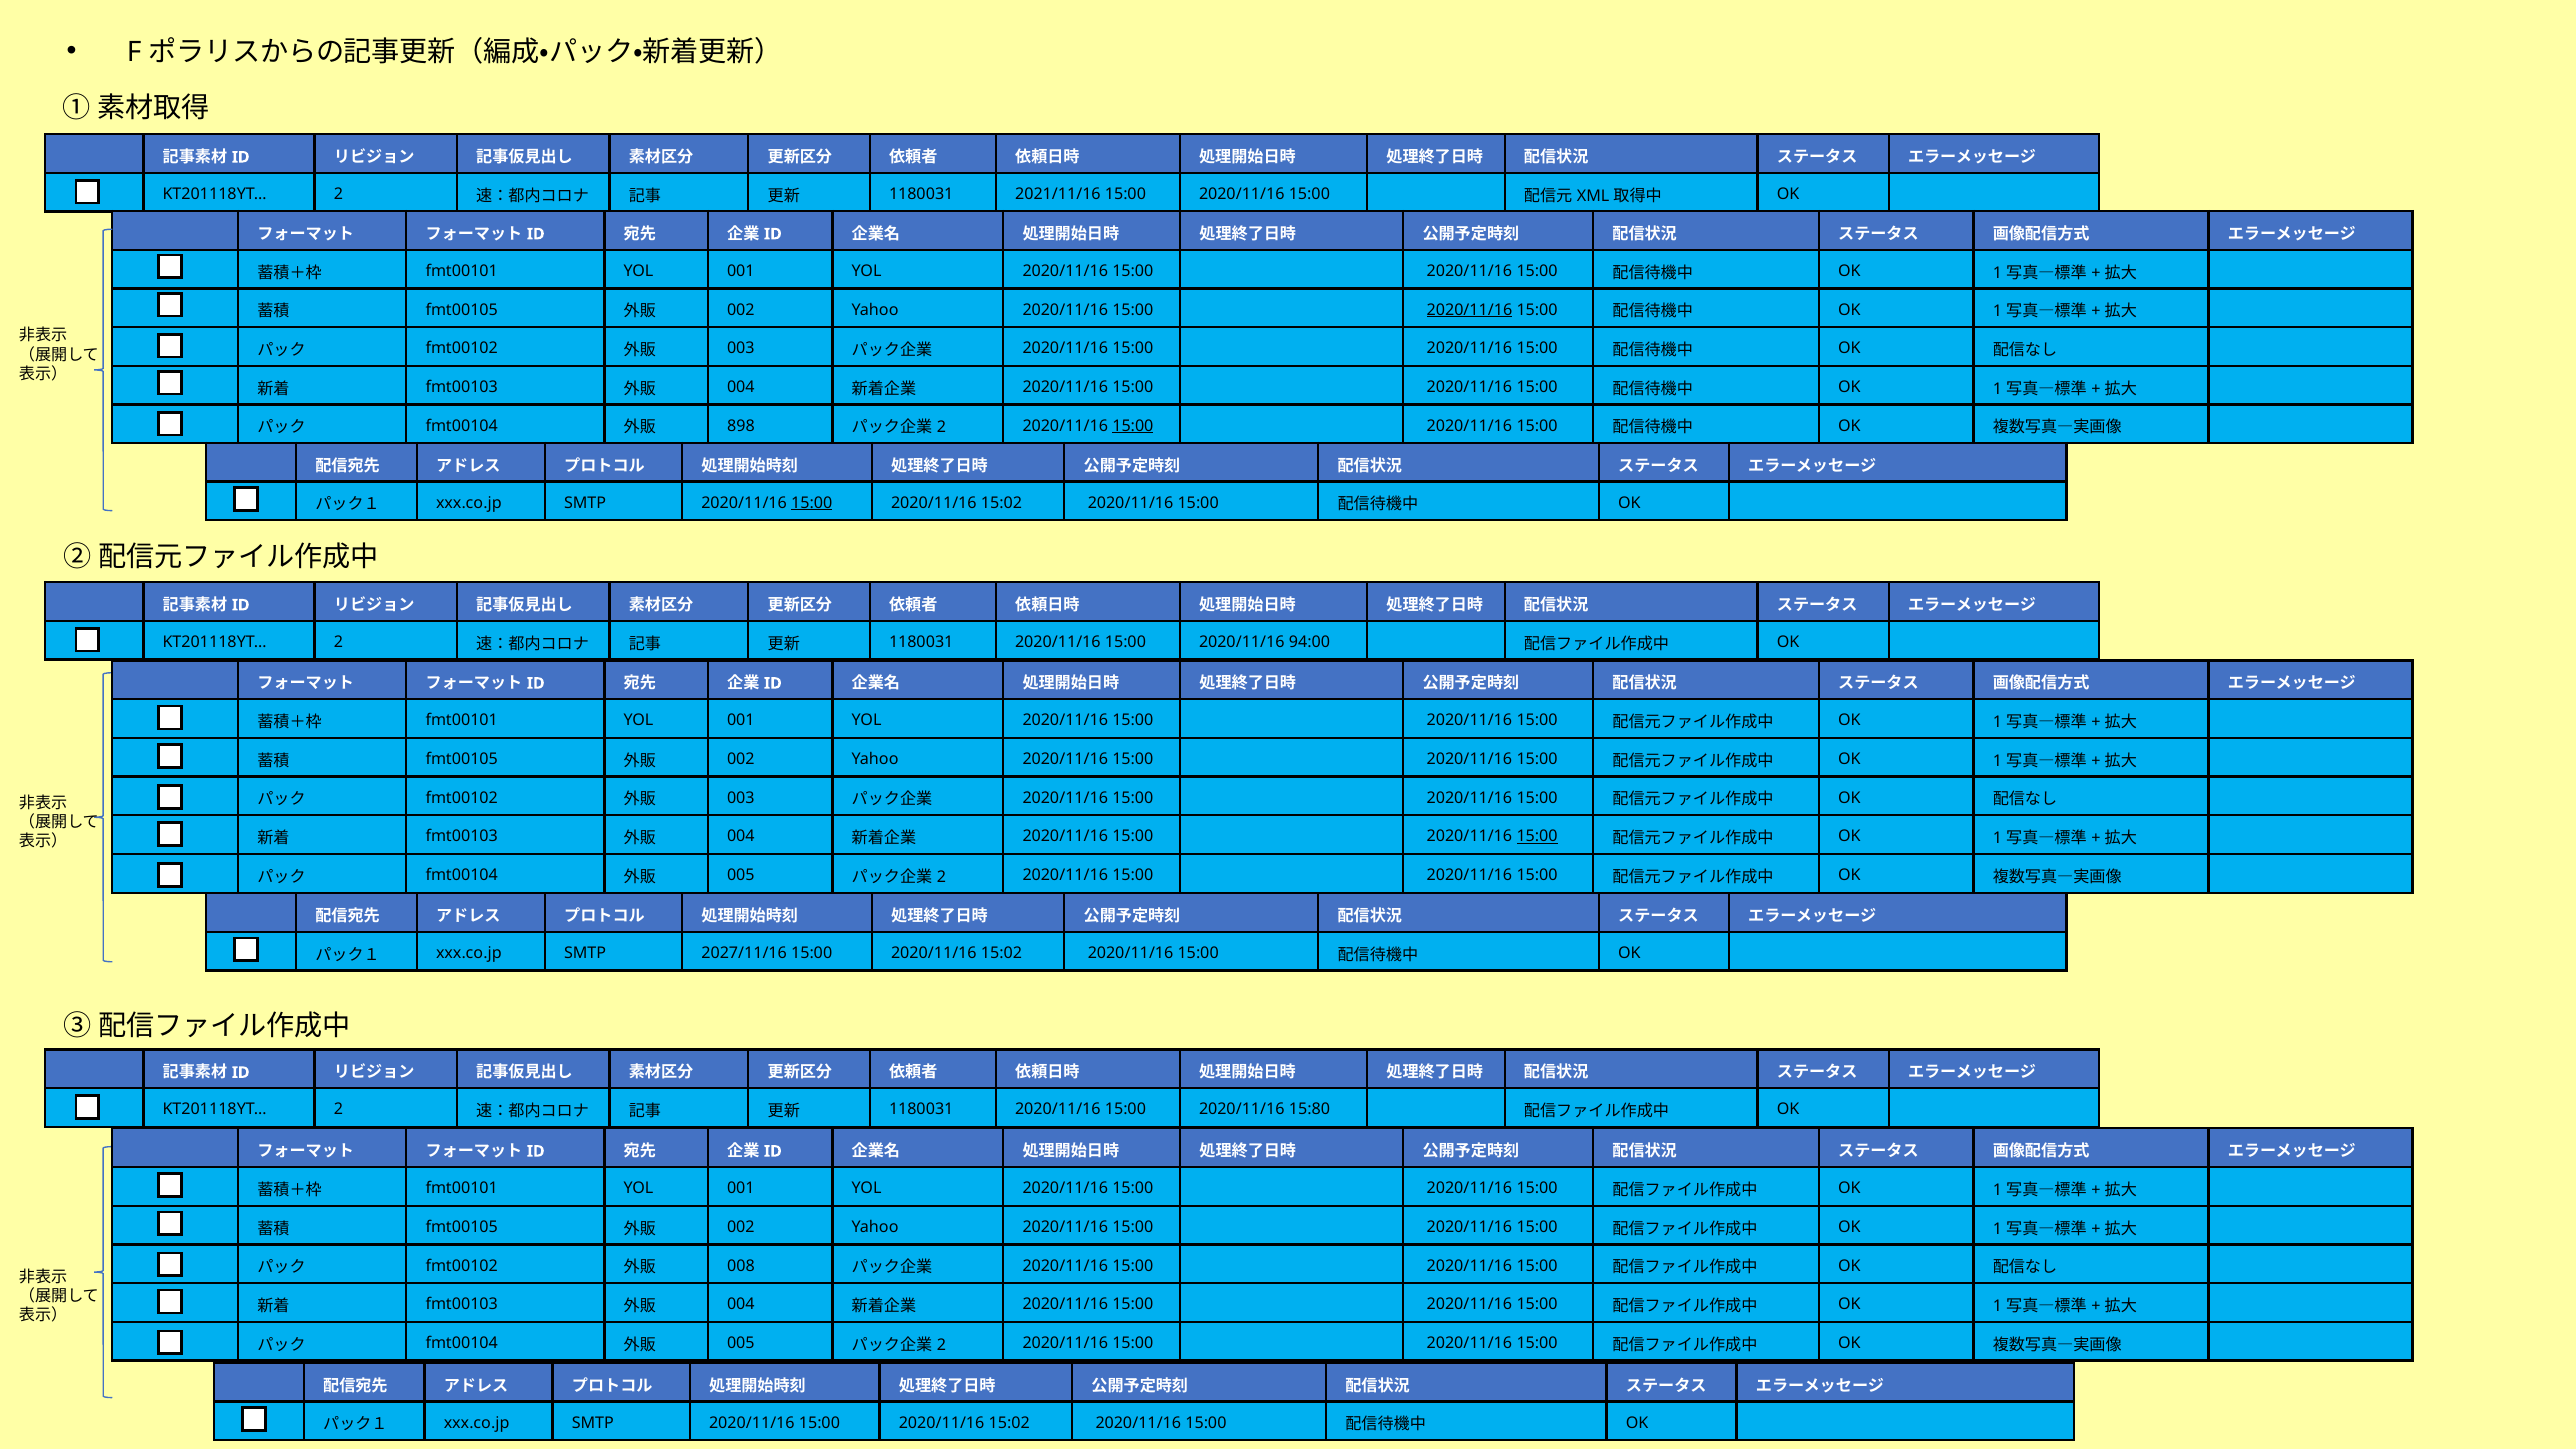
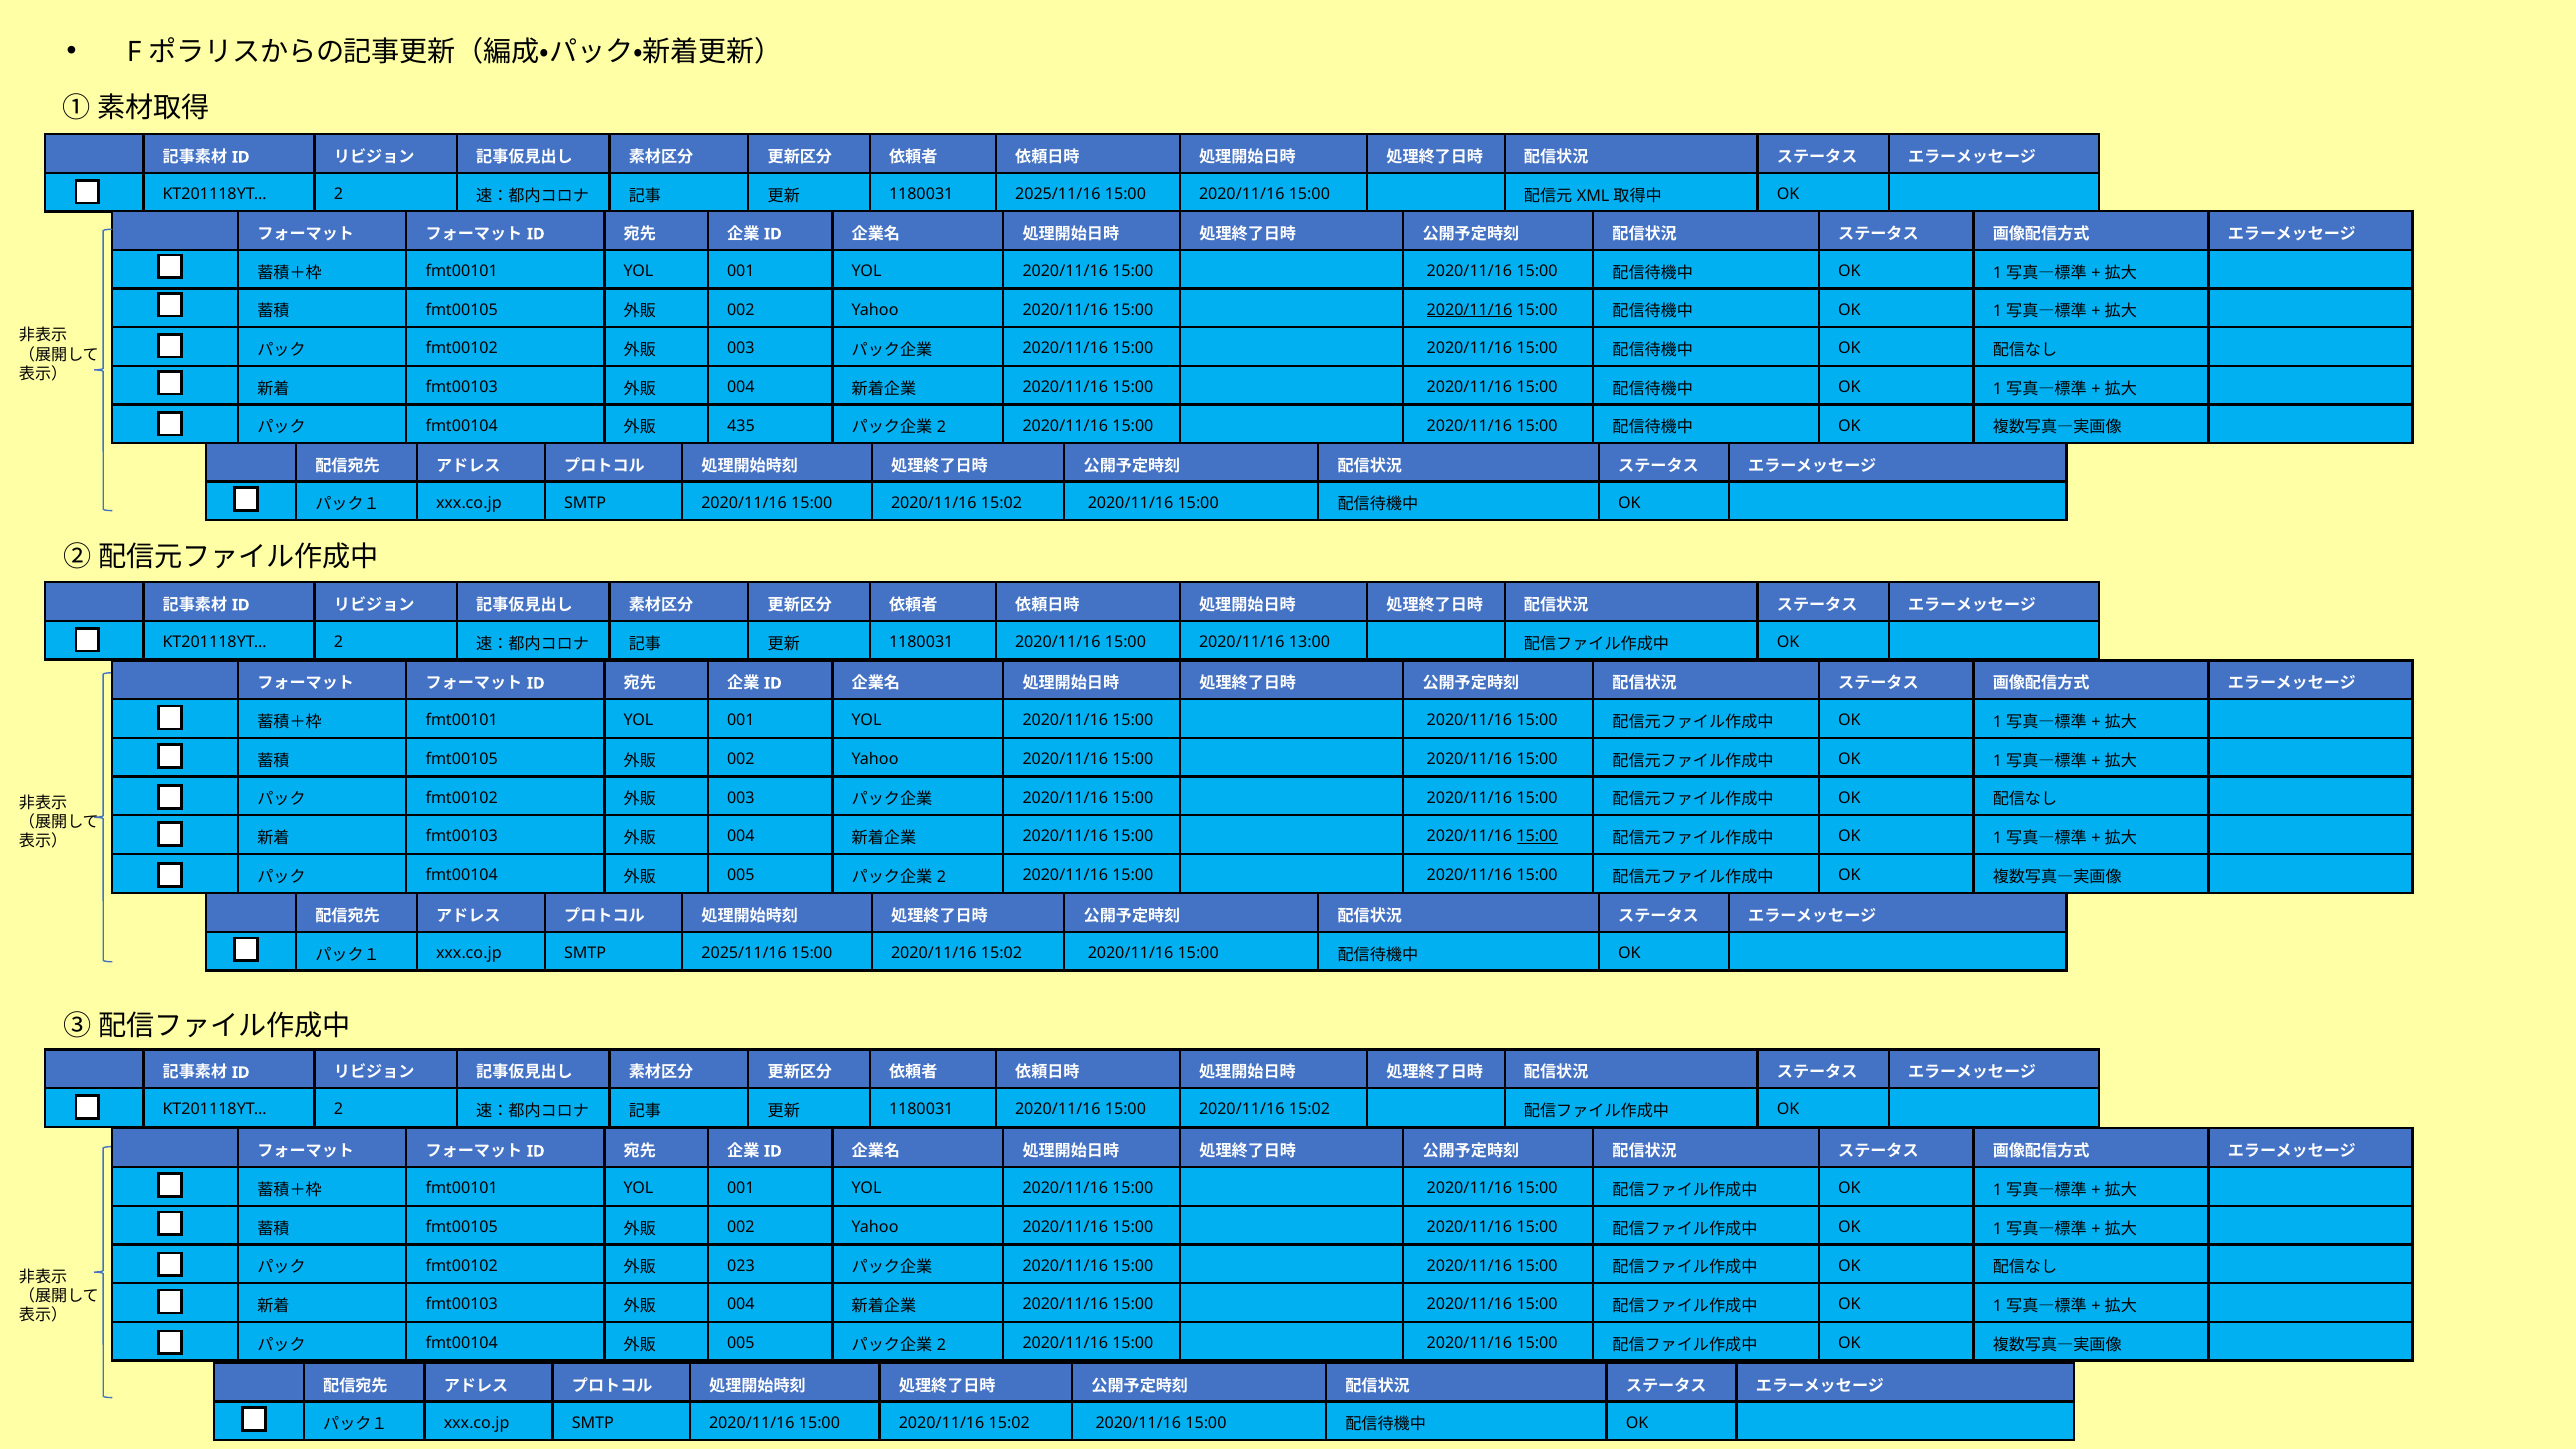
1180031 2021/11/16: 2021/11/16 -> 2025/11/16 (1058, 194)
898: 898 -> 435 (741, 426)
15:00 underline: present -> none (1133, 426)
15:00 underline: present -> none (812, 503)
94:00: 94:00 -> 13:00 (1309, 642)
SMTP 2027/11/16: 2027/11/16 -> 2025/11/16 (744, 953)
15:80: 15:80 -> 15:02 (1309, 1110)
008: 008 -> 023 (741, 1266)
